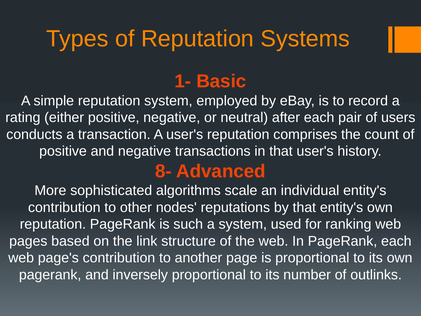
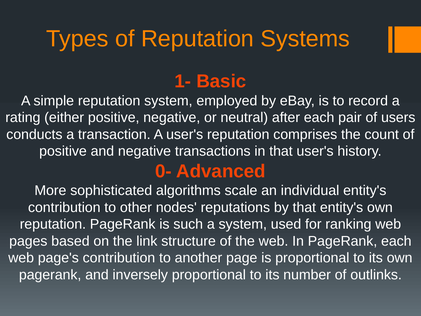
8-: 8- -> 0- (163, 171)
